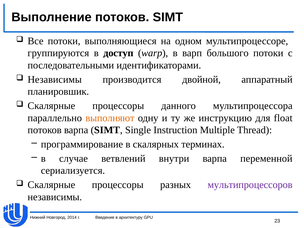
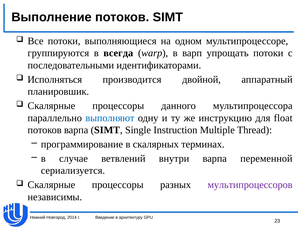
доступ: доступ -> всегда (118, 53)
большого: большого -> упрощать (228, 53)
Независимы: Независимы -> Исполняться (55, 79)
выполняют colour: orange -> blue (110, 118)
